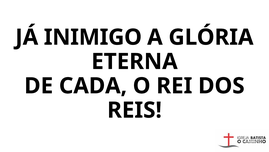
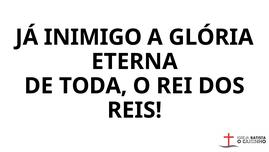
CADA: CADA -> TODA (93, 86)
